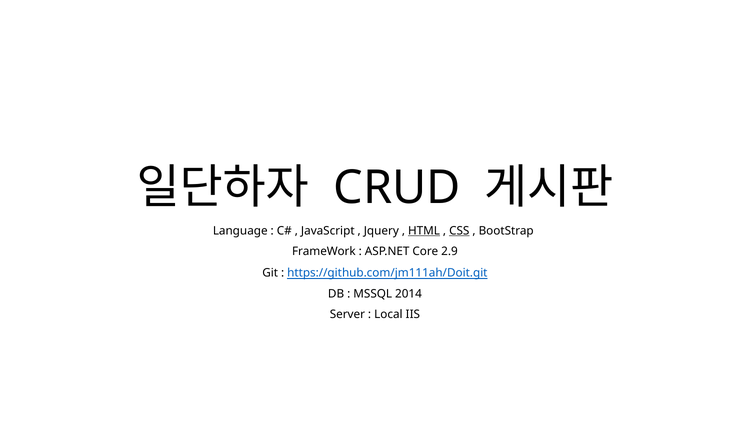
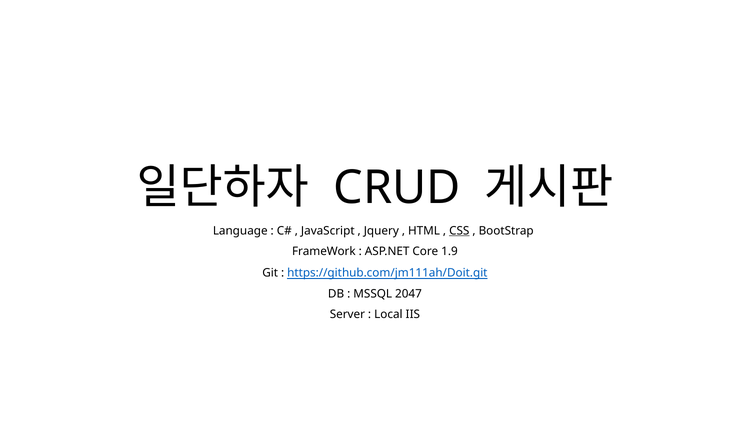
HTML underline: present -> none (424, 231)
2.9: 2.9 -> 1.9 (449, 251)
2014: 2014 -> 2047 (409, 294)
